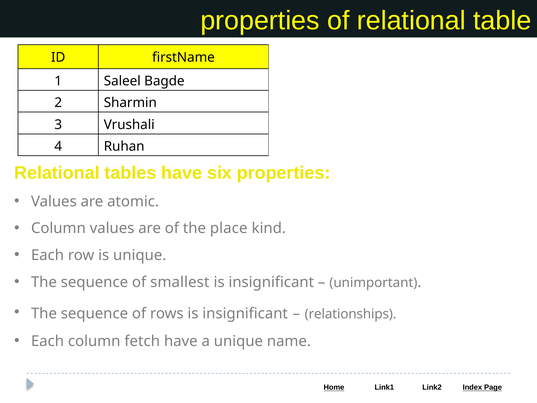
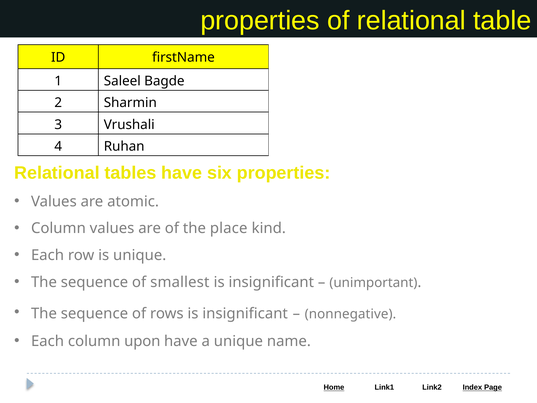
relationships: relationships -> nonnegative (350, 314)
fetch: fetch -> upon (142, 341)
